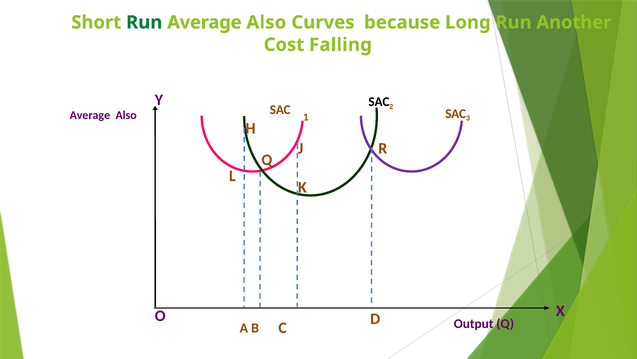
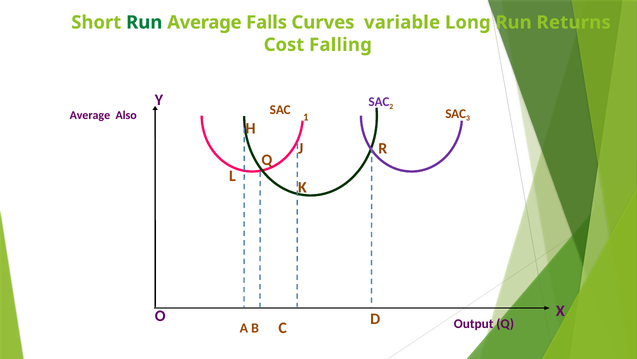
Also: Also -> Falls (267, 22)
because: because -> variable (402, 22)
Another: Another -> Returns (574, 22)
SAC colour: black -> purple (379, 102)
